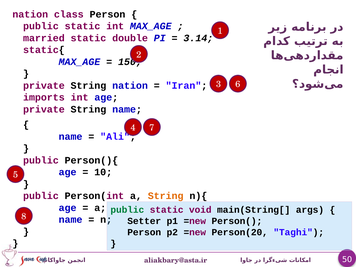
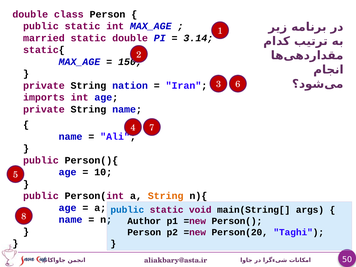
nation: nation -> double (30, 14)
public colour: green -> blue (127, 210)
Setter: Setter -> Author (144, 221)
